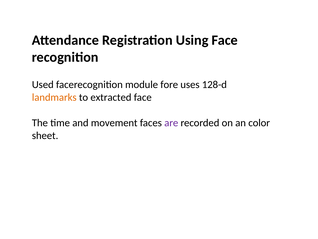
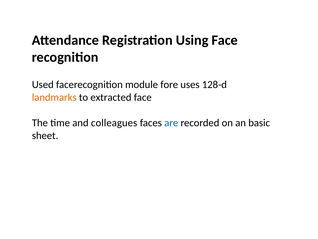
movement: movement -> colleagues (114, 123)
are colour: purple -> blue (171, 123)
color: color -> basic (259, 123)
